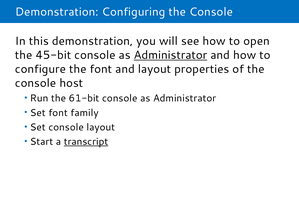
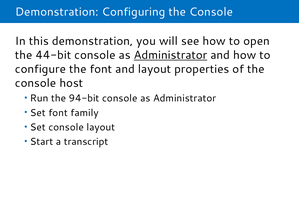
45-bit: 45-bit -> 44-bit (53, 55)
61-bit: 61-bit -> 94-bit (84, 98)
transcript underline: present -> none (86, 142)
